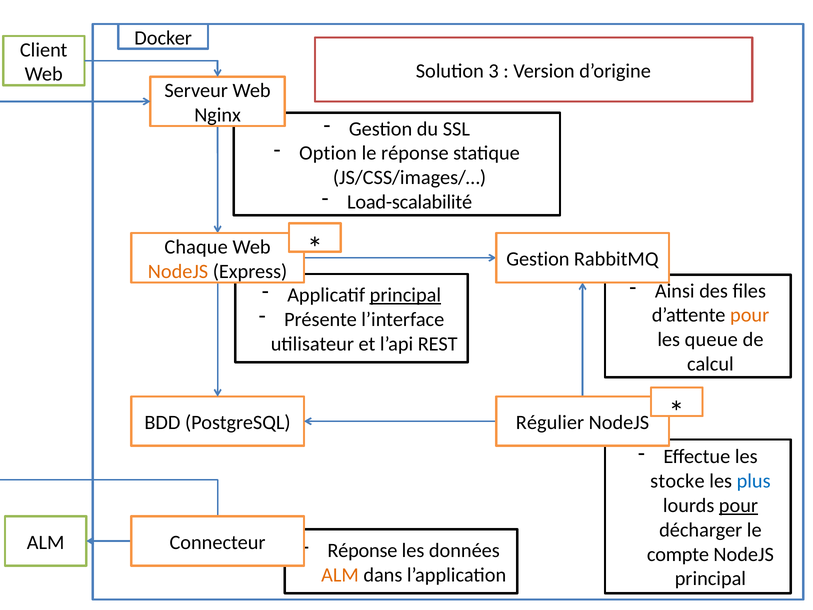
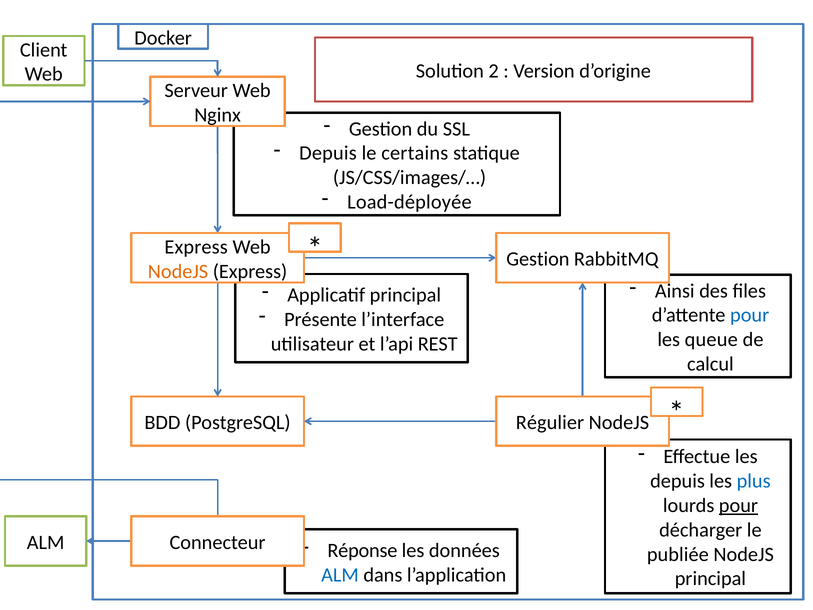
3: 3 -> 2 (494, 71)
Option: Option -> Depuis (328, 153)
le réponse: réponse -> certains (415, 153)
Load-scalabilité: Load-scalabilité -> Load-déployée (409, 202)
Chaque: Chaque -> Express (196, 247)
principal underline: present -> none (405, 295)
pour colour: orange -> blue (750, 315)
stocke: stocke -> depuis (678, 481)
compte: compte -> publiée (678, 554)
ALM colour: orange -> blue (340, 575)
